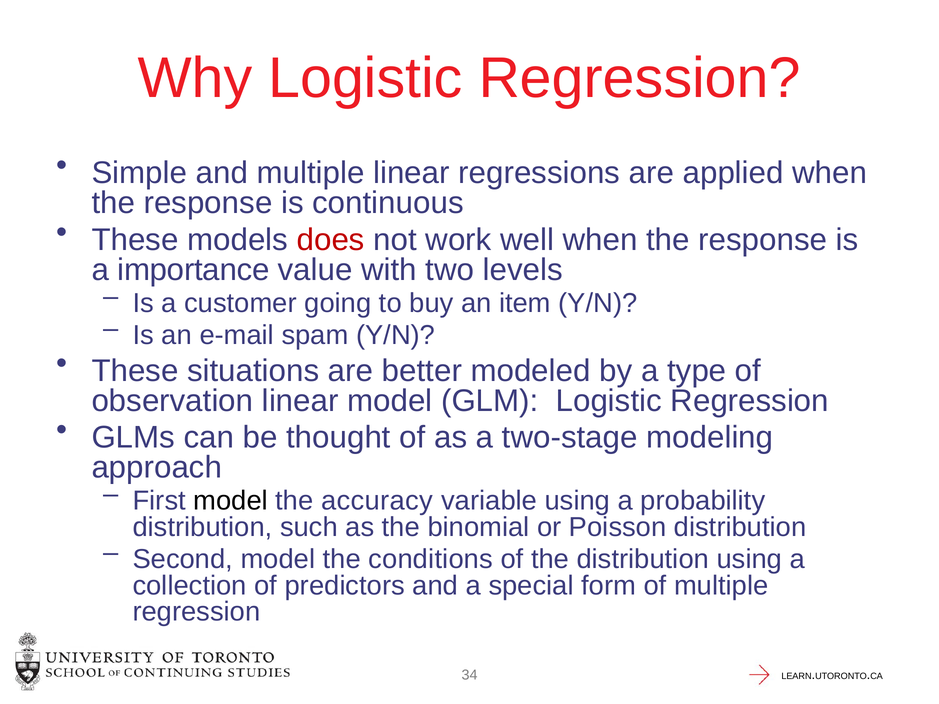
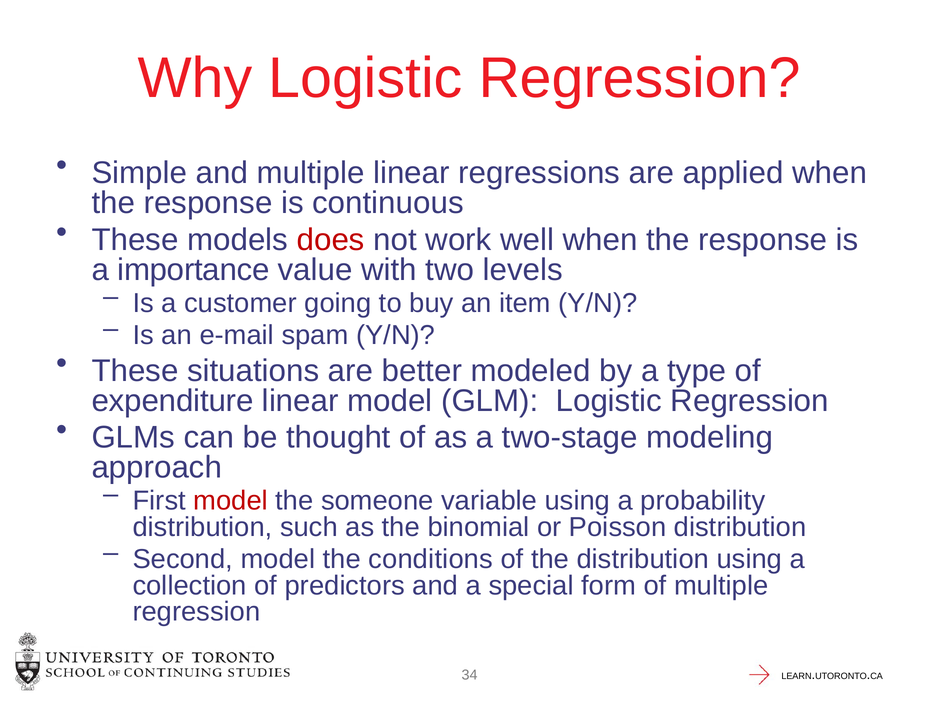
observation: observation -> expenditure (173, 401)
model colour: black -> red (231, 501)
accuracy: accuracy -> someone (377, 501)
